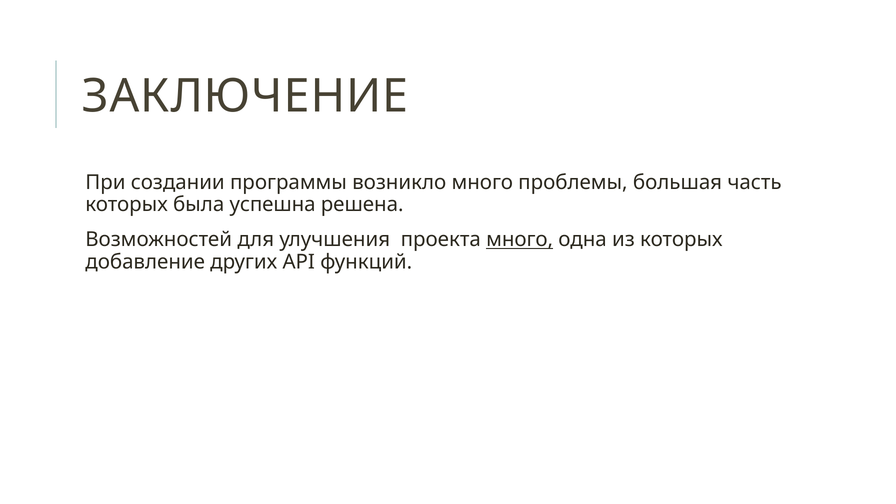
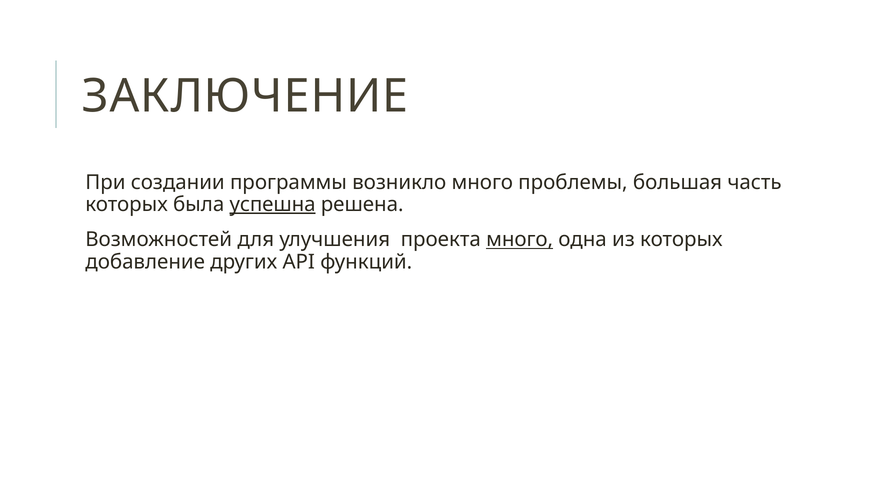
успешна underline: none -> present (273, 204)
